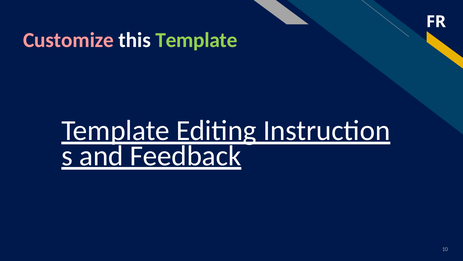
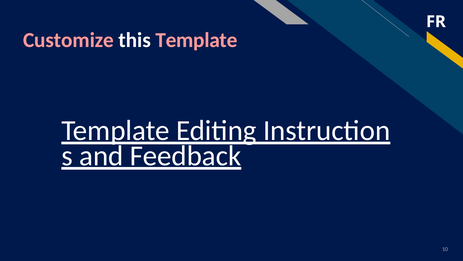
Template colour: light green -> pink (196, 40)
